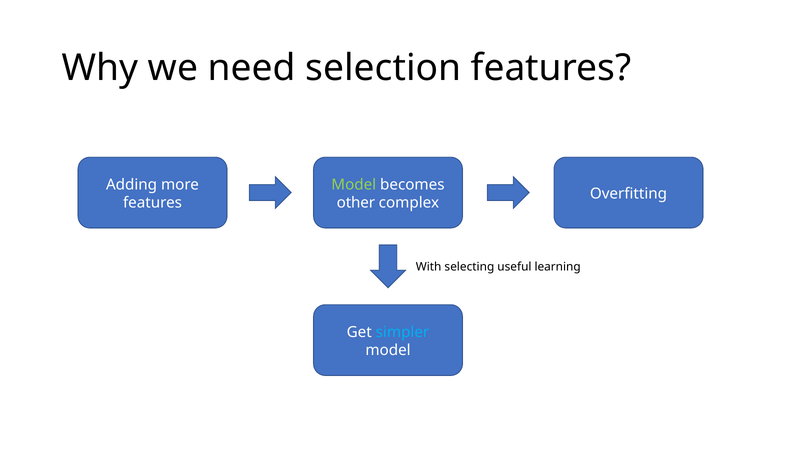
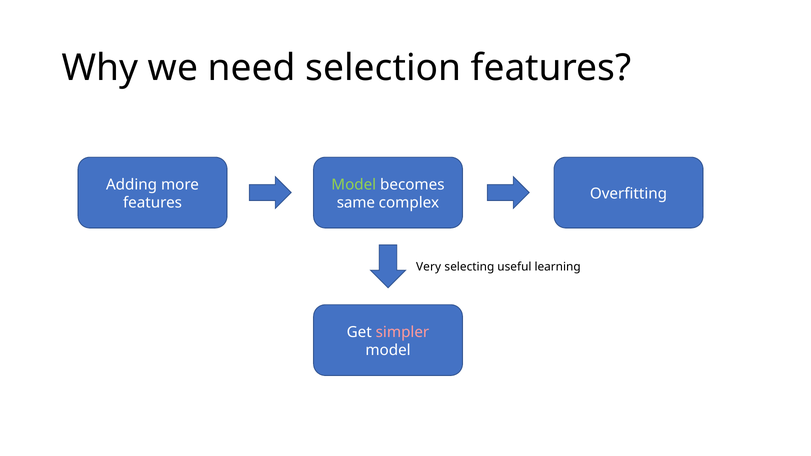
other: other -> same (356, 203)
With: With -> Very (429, 267)
simpler colour: light blue -> pink (402, 332)
